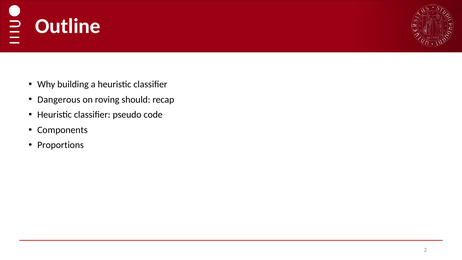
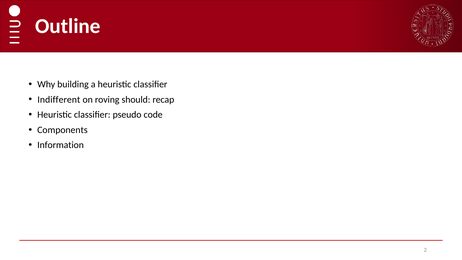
Dangerous: Dangerous -> Indifferent (59, 99)
Proportions: Proportions -> Information (61, 145)
